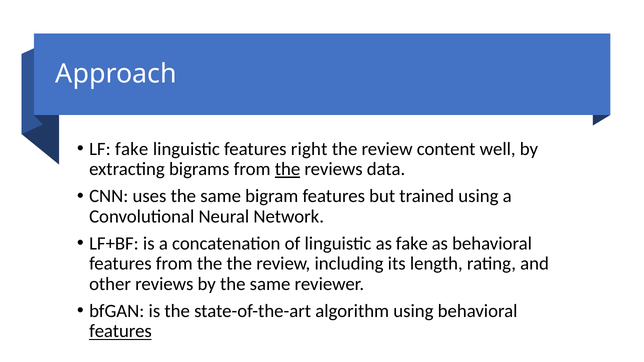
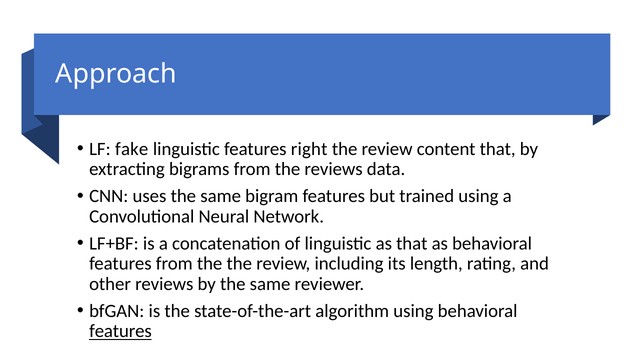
content well: well -> that (498, 149)
the underline: present -> none (287, 169)
as fake: fake -> that (412, 244)
